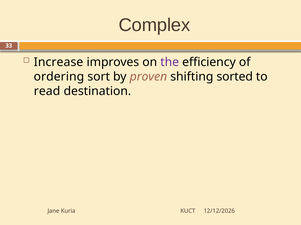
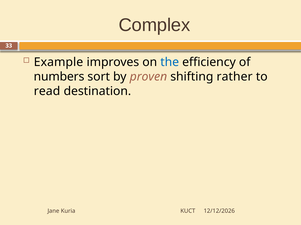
Increase: Increase -> Example (58, 62)
the colour: purple -> blue (170, 62)
ordering: ordering -> numbers (59, 77)
sorted: sorted -> rather (235, 77)
